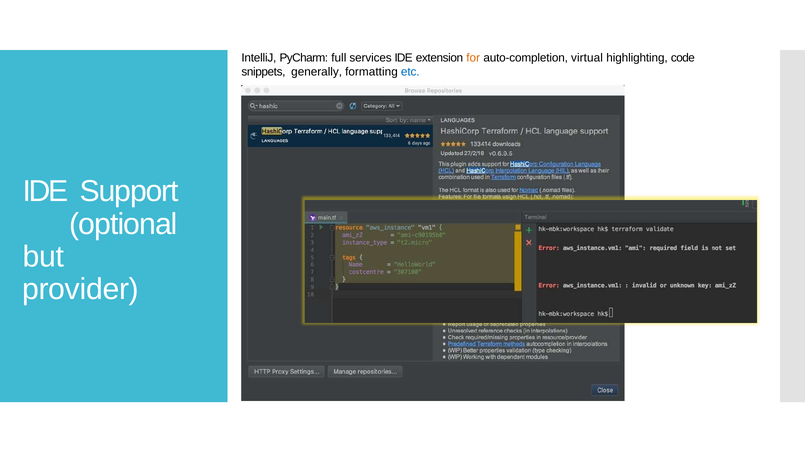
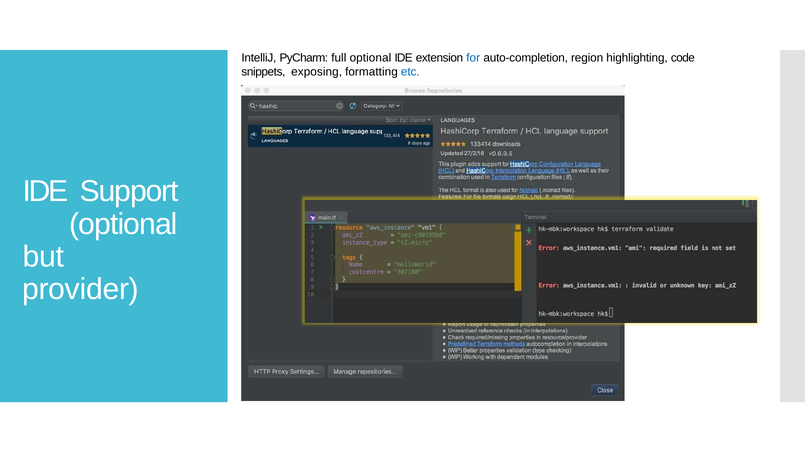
full services: services -> optional (370, 58)
for colour: orange -> blue (473, 58)
virtual: virtual -> region (587, 58)
generally: generally -> exposing (317, 72)
